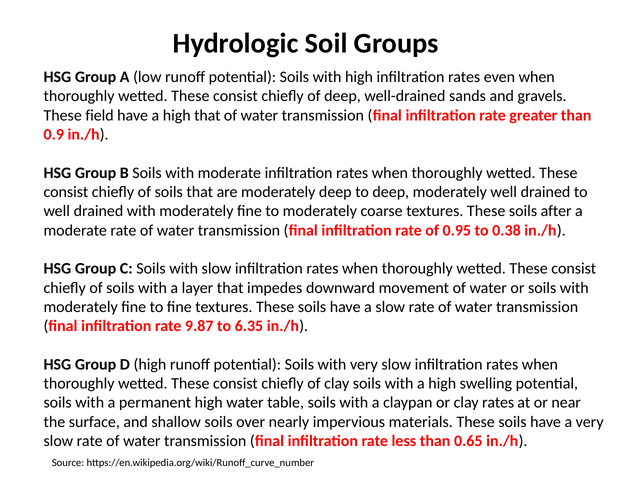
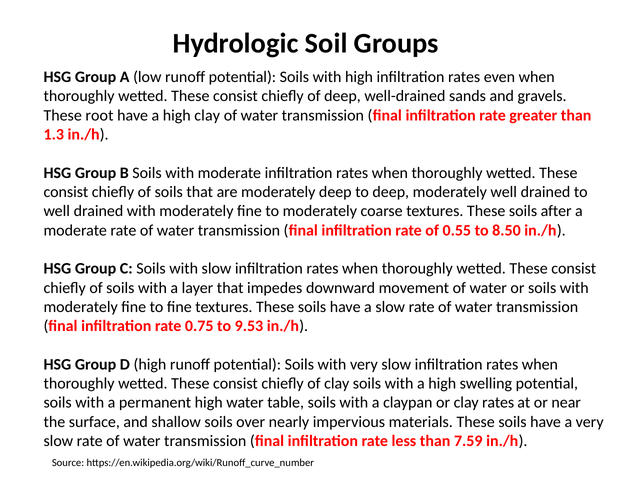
field: field -> root (99, 115)
high that: that -> clay (207, 115)
0.9: 0.9 -> 1.3 (54, 135)
0.95: 0.95 -> 0.55 (457, 230)
0.38: 0.38 -> 8.50 (506, 230)
9.87: 9.87 -> 0.75 (199, 326)
6.35: 6.35 -> 9.53 (249, 326)
0.65: 0.65 -> 7.59 (468, 441)
